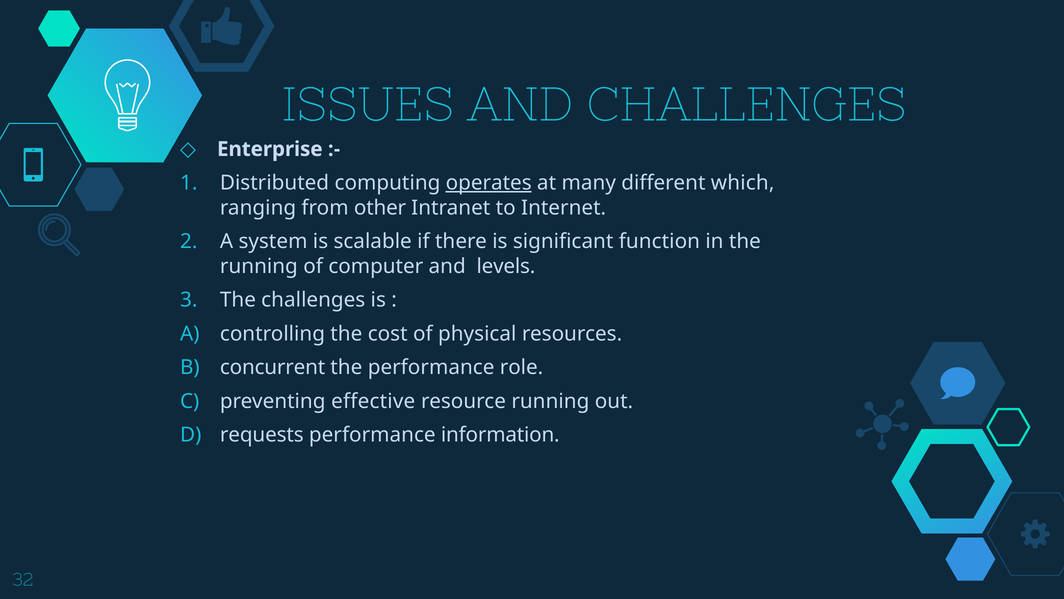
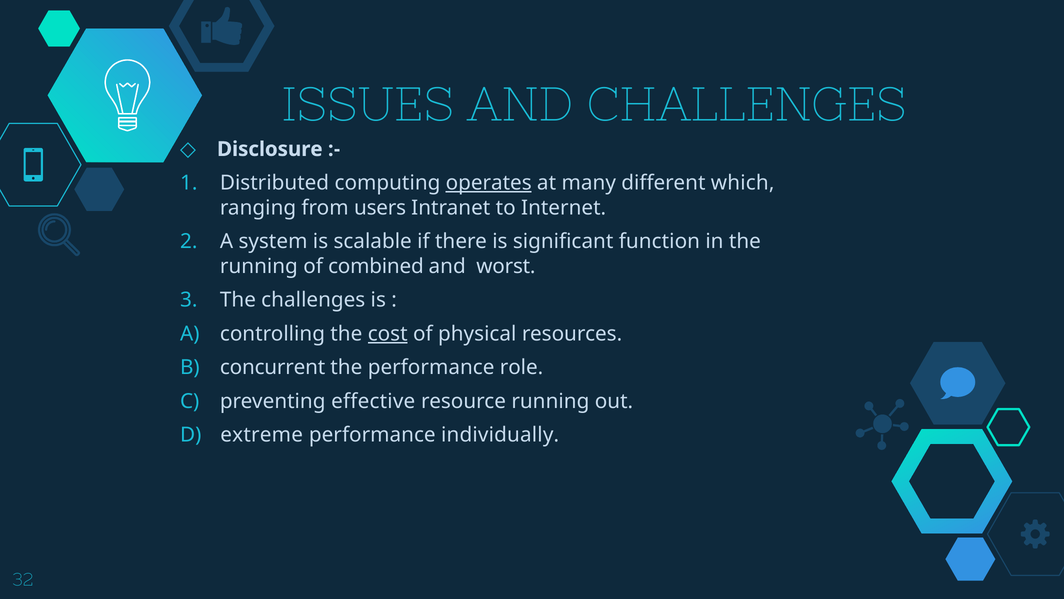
Enterprise: Enterprise -> Disclosure (270, 149)
other: other -> users (380, 208)
computer: computer -> combined (376, 266)
levels: levels -> worst (506, 266)
cost underline: none -> present (388, 334)
requests: requests -> extreme (262, 435)
information: information -> individually (500, 435)
